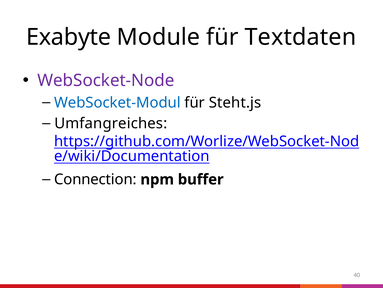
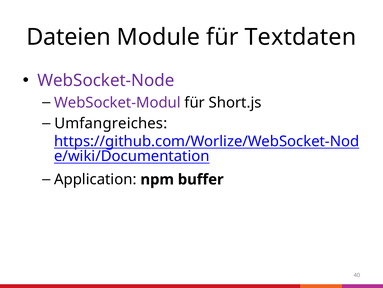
Exabyte: Exabyte -> Dateien (69, 37)
WebSocket-Modul colour: blue -> purple (117, 102)
Steht.js: Steht.js -> Short.js (235, 102)
Connection: Connection -> Application (95, 179)
